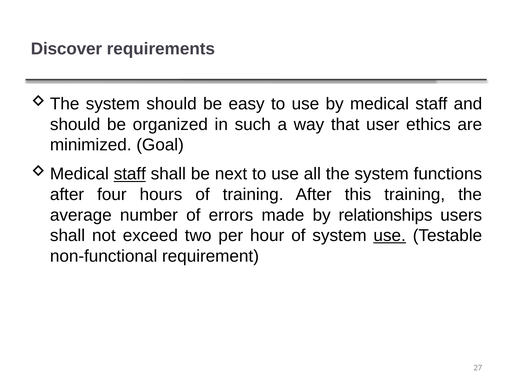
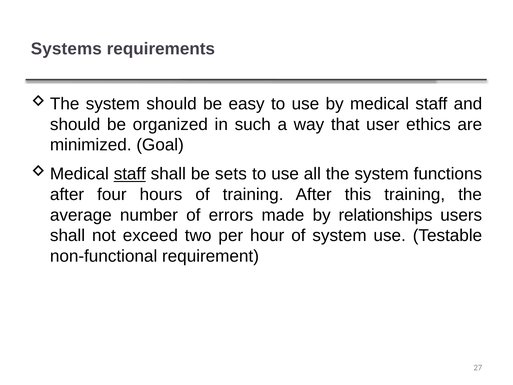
Discover: Discover -> Systems (66, 49)
next: next -> sets (231, 174)
use underline: present -> none (390, 235)
